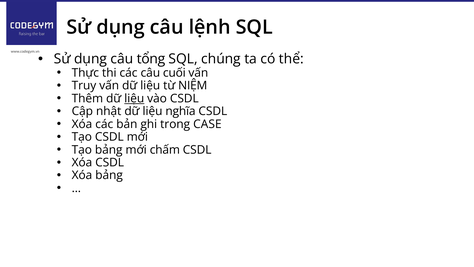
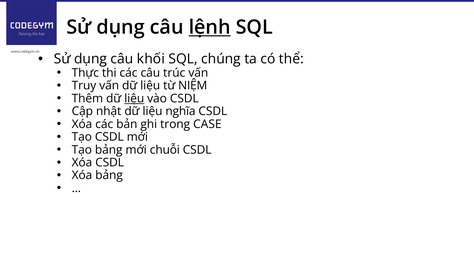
lệnh underline: none -> present (210, 27)
tổng: tổng -> khối (151, 59)
cuối: cuối -> trúc (174, 73)
chấm: chấm -> chuỗi (165, 150)
